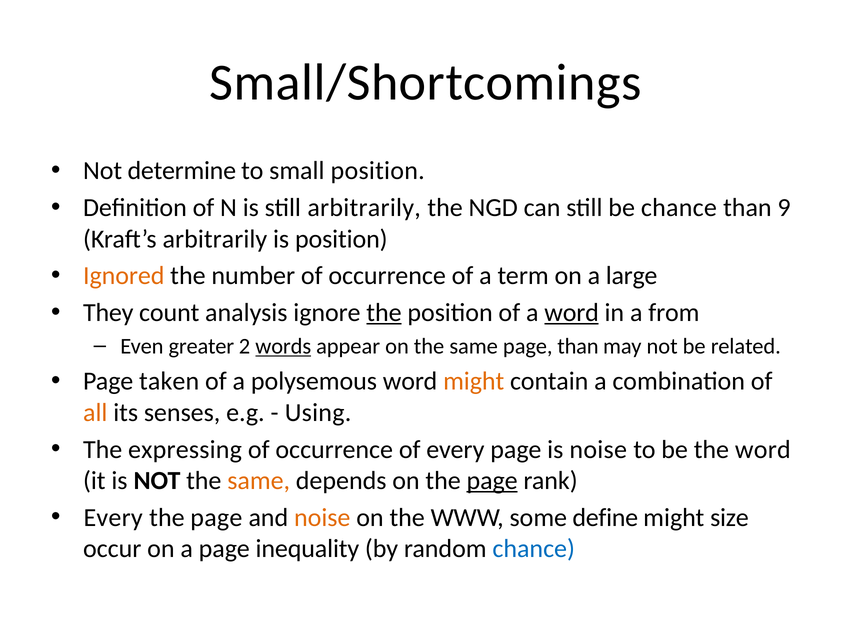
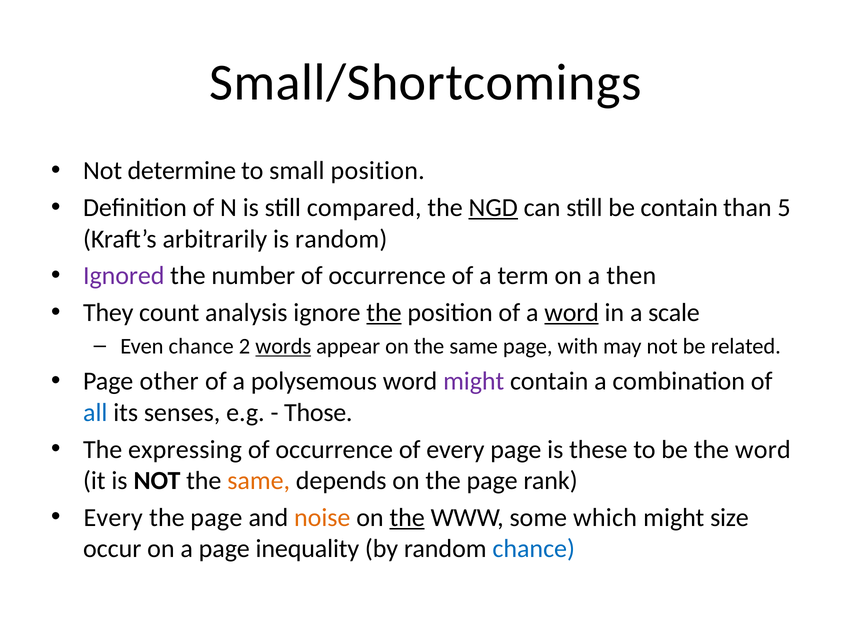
still arbitrarily: arbitrarily -> compared (364, 208)
NGD underline: none -> present (493, 208)
be chance: chance -> contain (679, 208)
9: 9 -> 5 (784, 208)
is position: position -> random (341, 239)
Ignored colour: orange -> purple (124, 276)
large: large -> then (631, 276)
from: from -> scale (674, 313)
Even greater: greater -> chance (201, 346)
page than: than -> with (578, 346)
taken: taken -> other (169, 381)
might colour: orange -> purple (474, 381)
all colour: orange -> blue (95, 413)
Using: Using -> Those (318, 413)
is noise: noise -> these (598, 449)
page underline: present -> none (492, 481)
the underline: none -> present (407, 518)
define: define -> which (605, 518)
